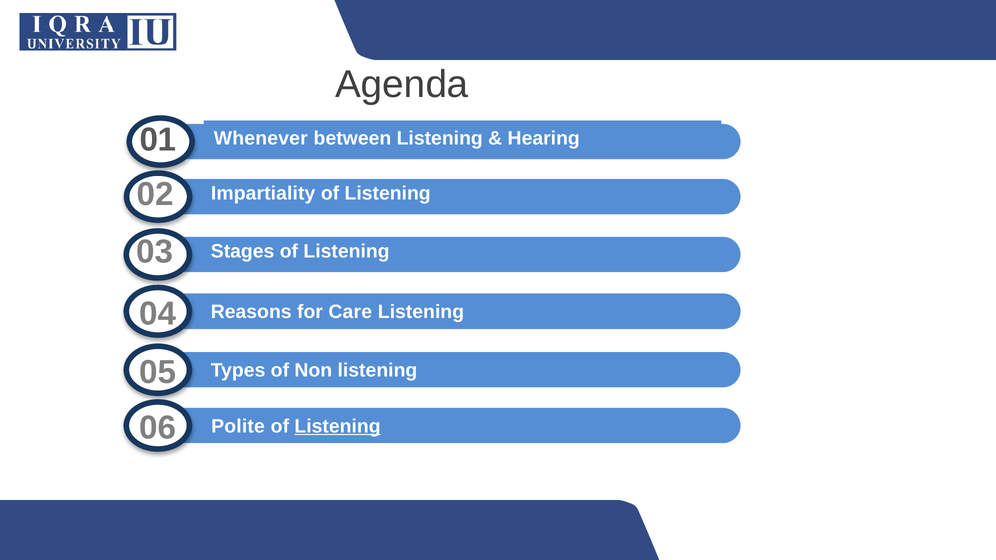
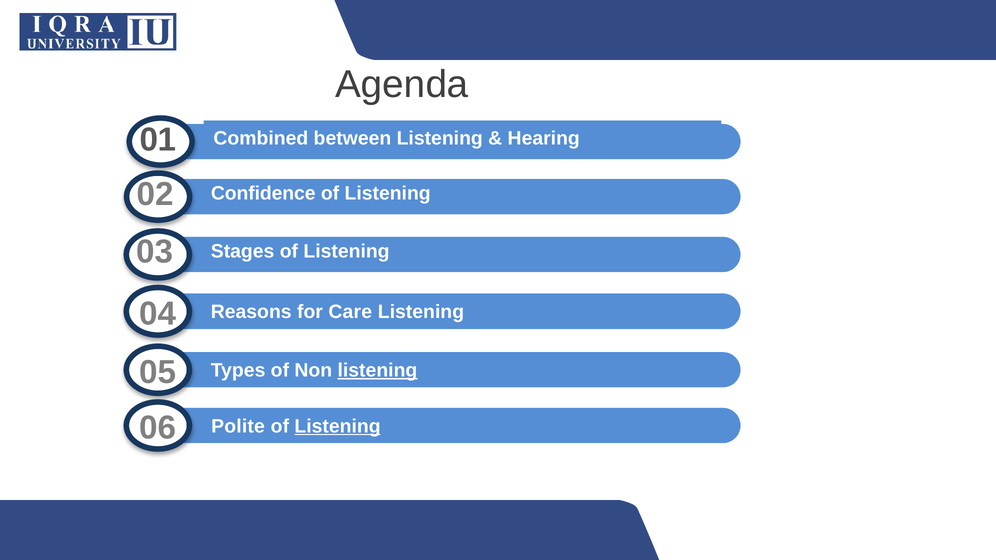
Whenever: Whenever -> Combined (261, 138)
Impartiality: Impartiality -> Confidence (263, 194)
listening underline: none -> present (377, 371)
